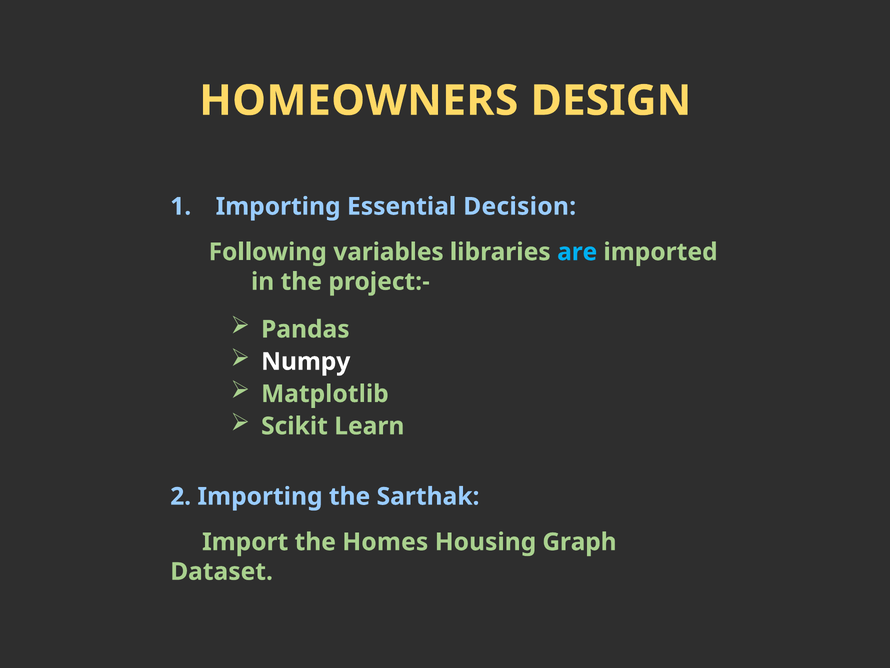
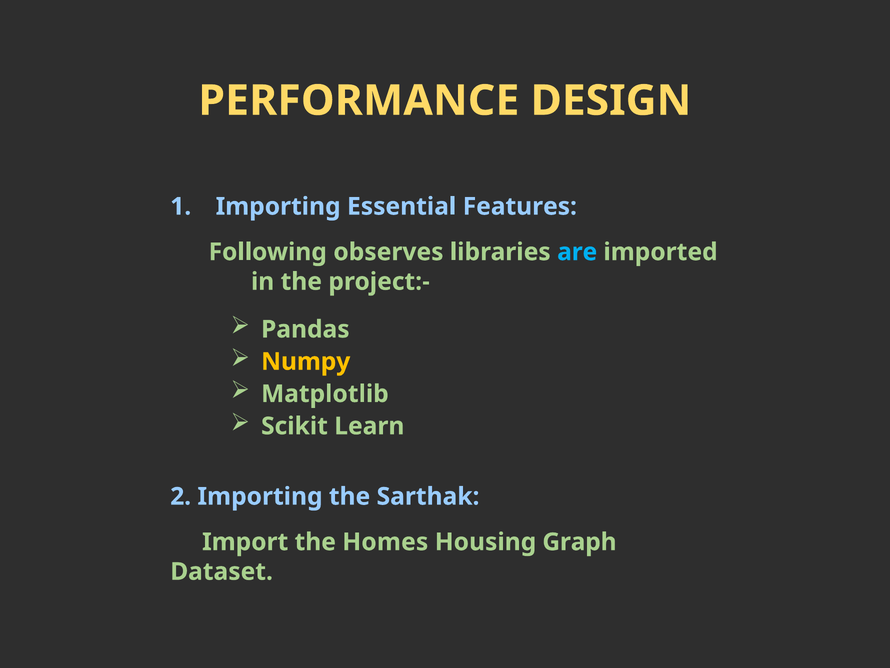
HOMEOWNERS: HOMEOWNERS -> PERFORMANCE (359, 101)
Decision: Decision -> Features (520, 206)
variables: variables -> observes (388, 252)
Numpy colour: white -> yellow (306, 361)
